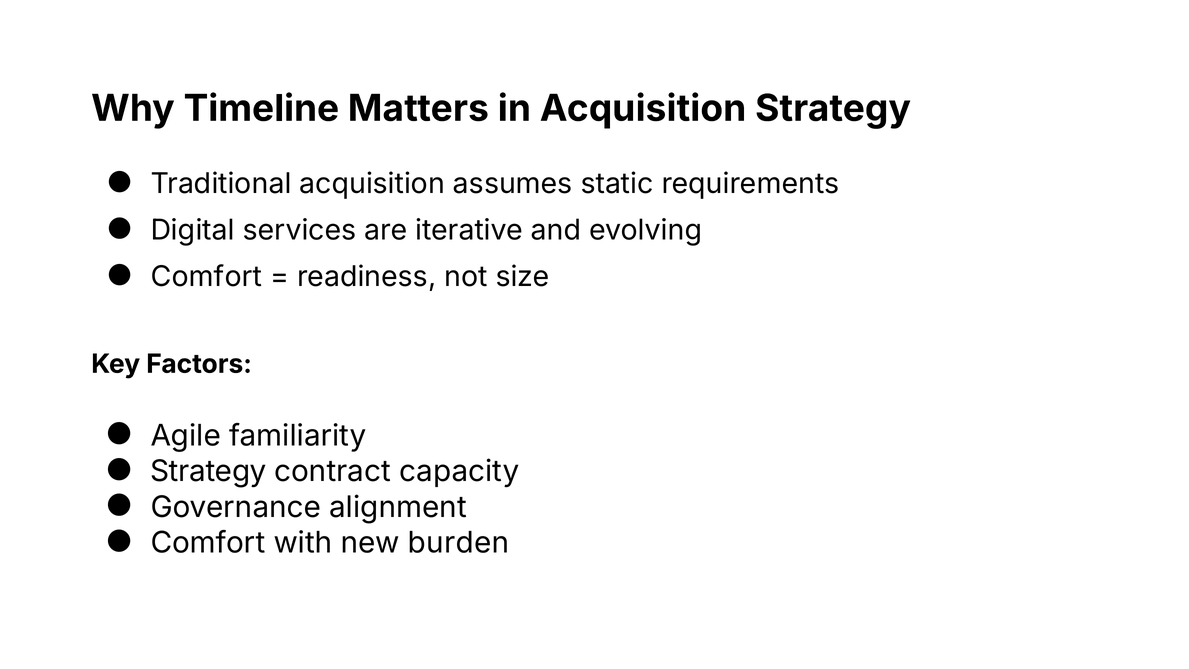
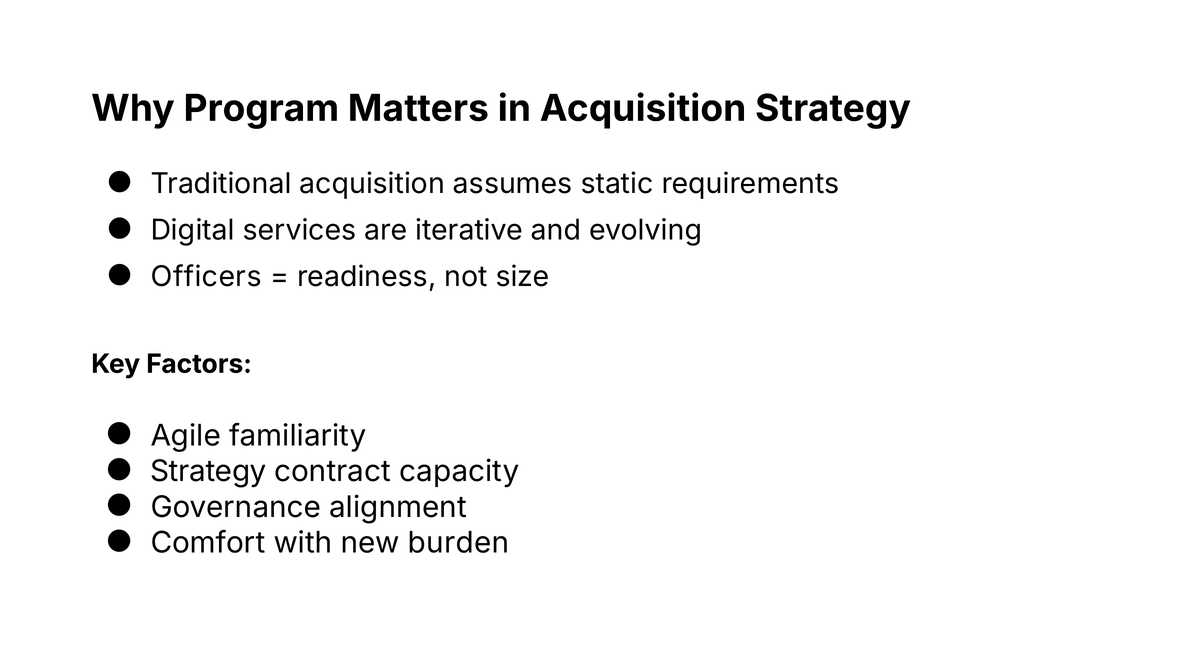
Timeline: Timeline -> Program (261, 109)
Comfort: Comfort -> Officers (206, 277)
